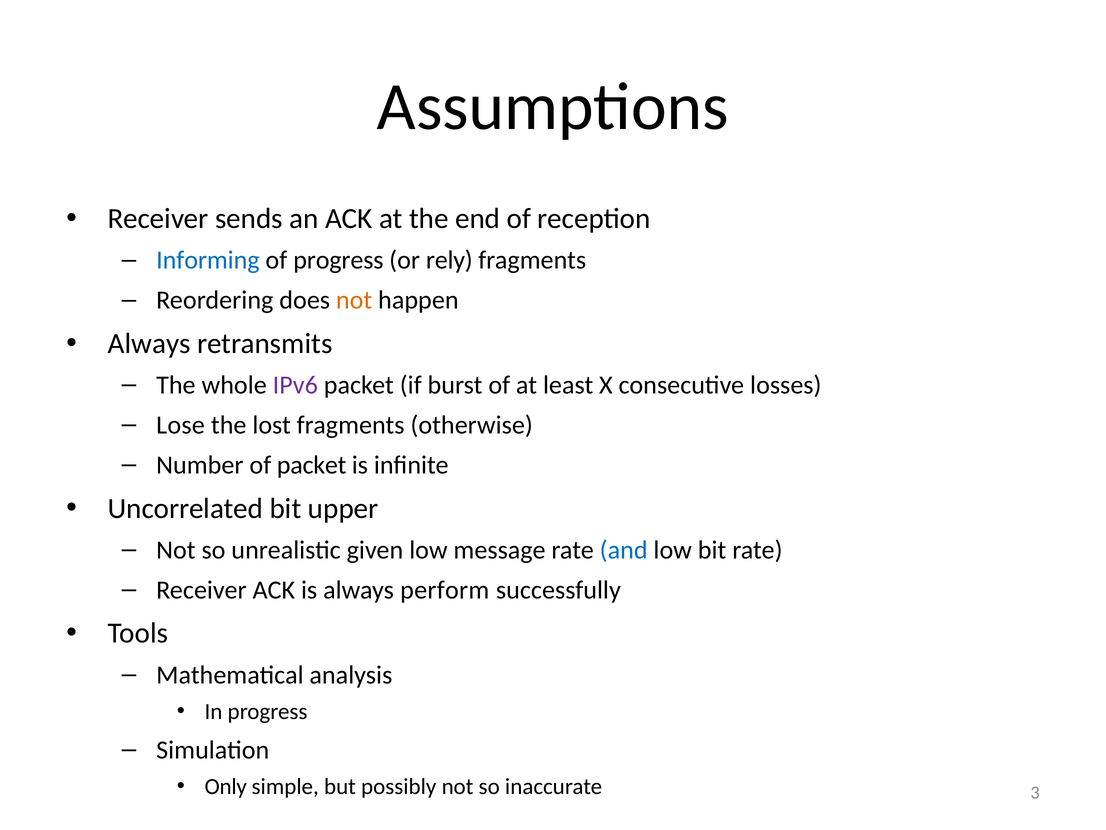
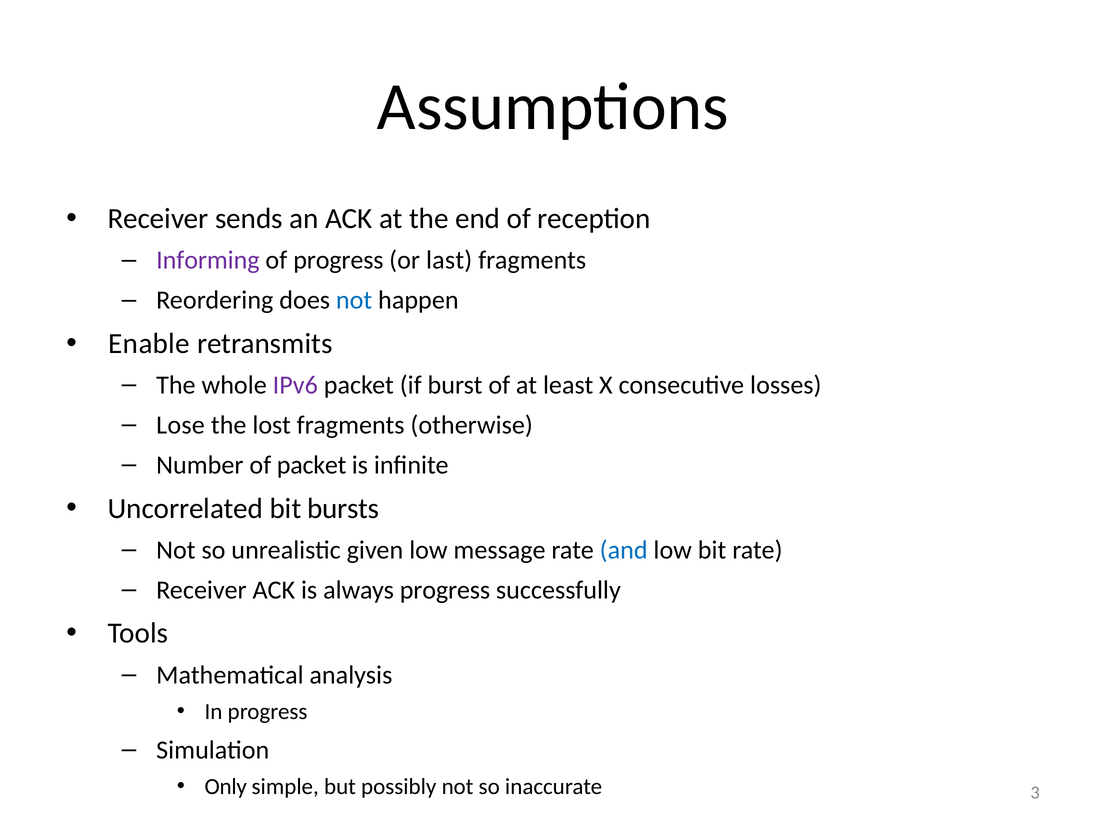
Informing colour: blue -> purple (208, 260)
rely: rely -> last (449, 260)
not colour: orange -> blue (354, 300)
Always: Always -> Enable (149, 343)
upper: upper -> bursts (343, 508)
always perform: perform -> progress (445, 590)
